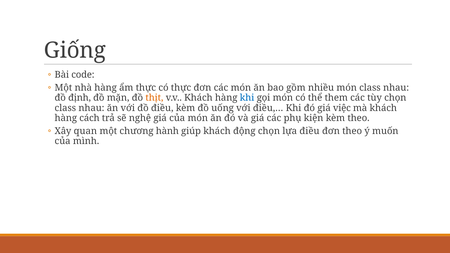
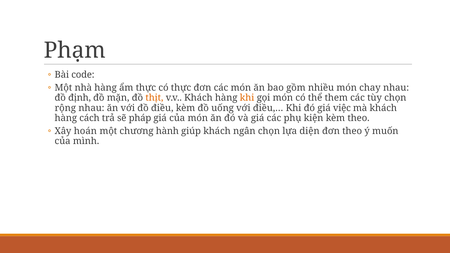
Giống: Giống -> Phạm (75, 50)
món class: class -> chay (370, 88)
khi colour: blue -> orange (247, 98)
class: class -> rộng (65, 108)
nghệ: nghệ -> pháp (140, 118)
quan: quan -> hoán (85, 131)
động: động -> ngân (244, 131)
lựa điều: điều -> diện (310, 131)
